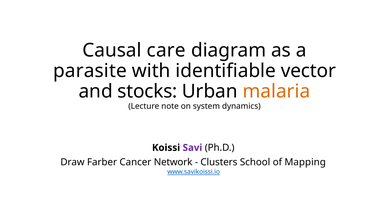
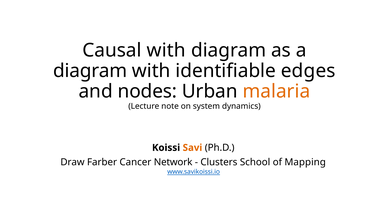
Causal care: care -> with (166, 50)
parasite: parasite -> diagram (90, 71)
vector: vector -> edges (308, 71)
stocks: stocks -> nodes (147, 91)
Savi colour: purple -> orange (192, 148)
